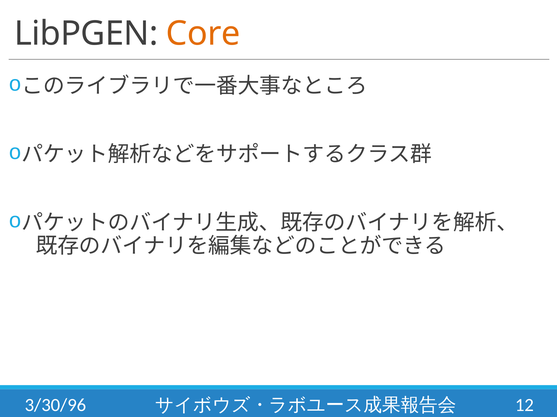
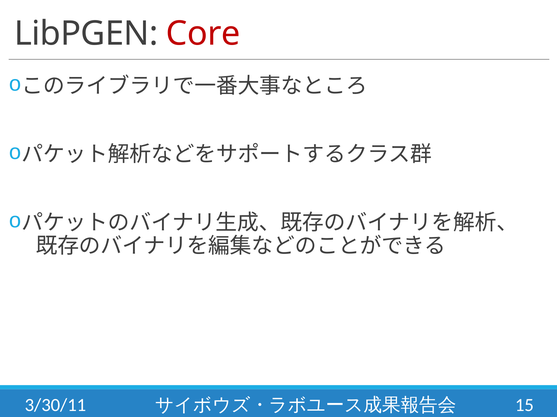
Core colour: orange -> red (203, 34)
3/30/96: 3/30/96 -> 3/30/11 (56, 406)
12: 12 -> 15 (525, 406)
